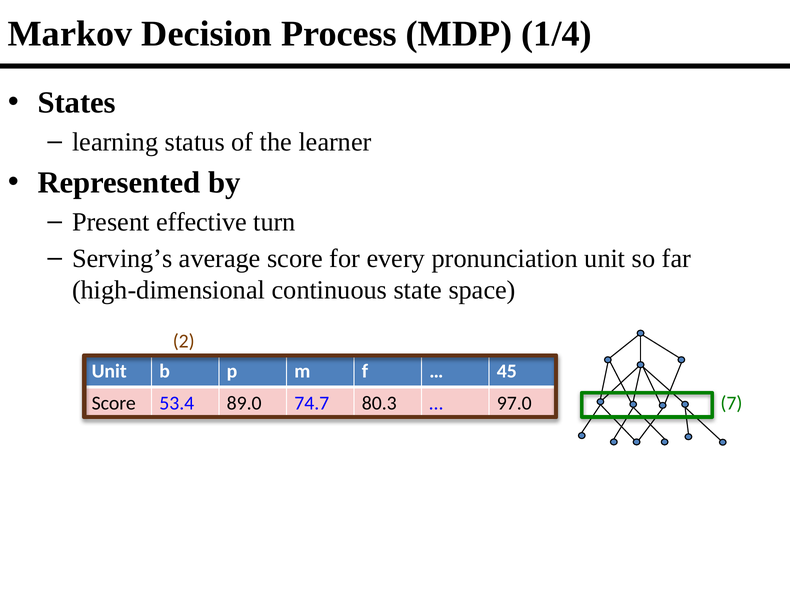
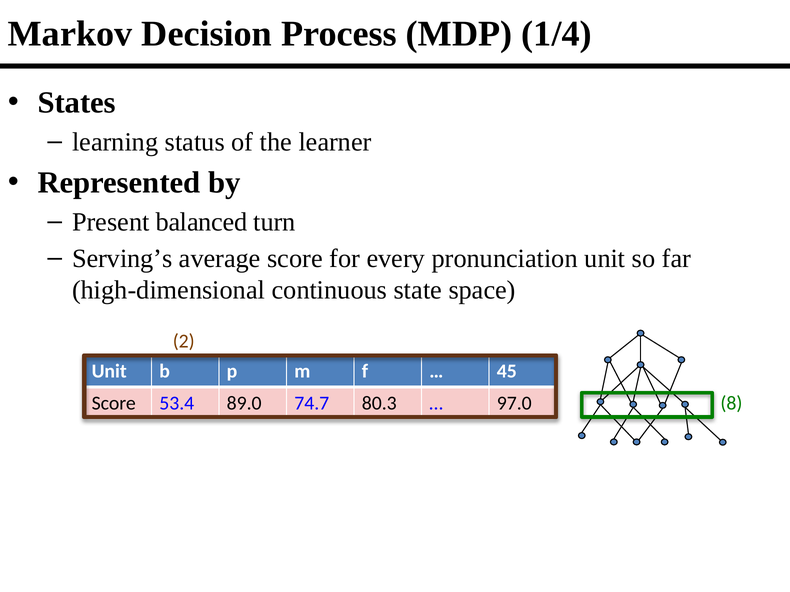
effective: effective -> balanced (202, 222)
7: 7 -> 8 (731, 404)
